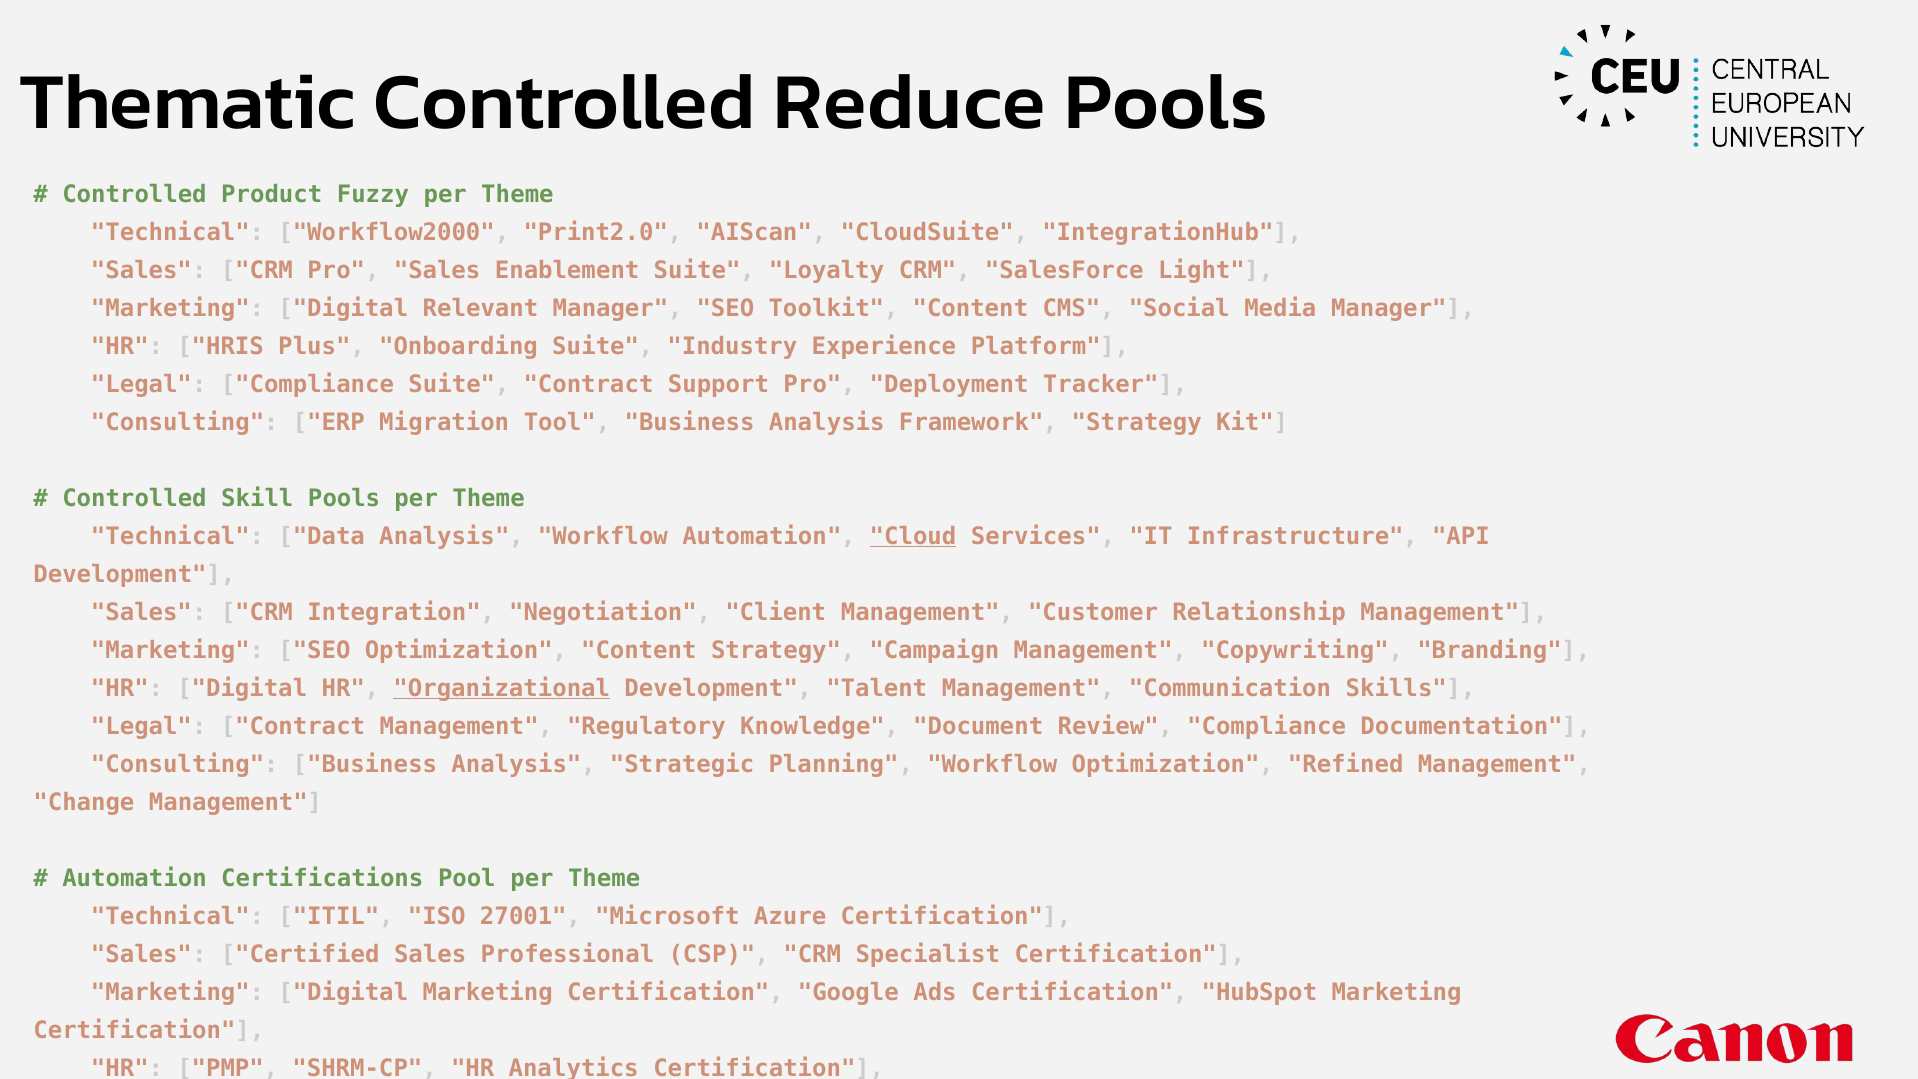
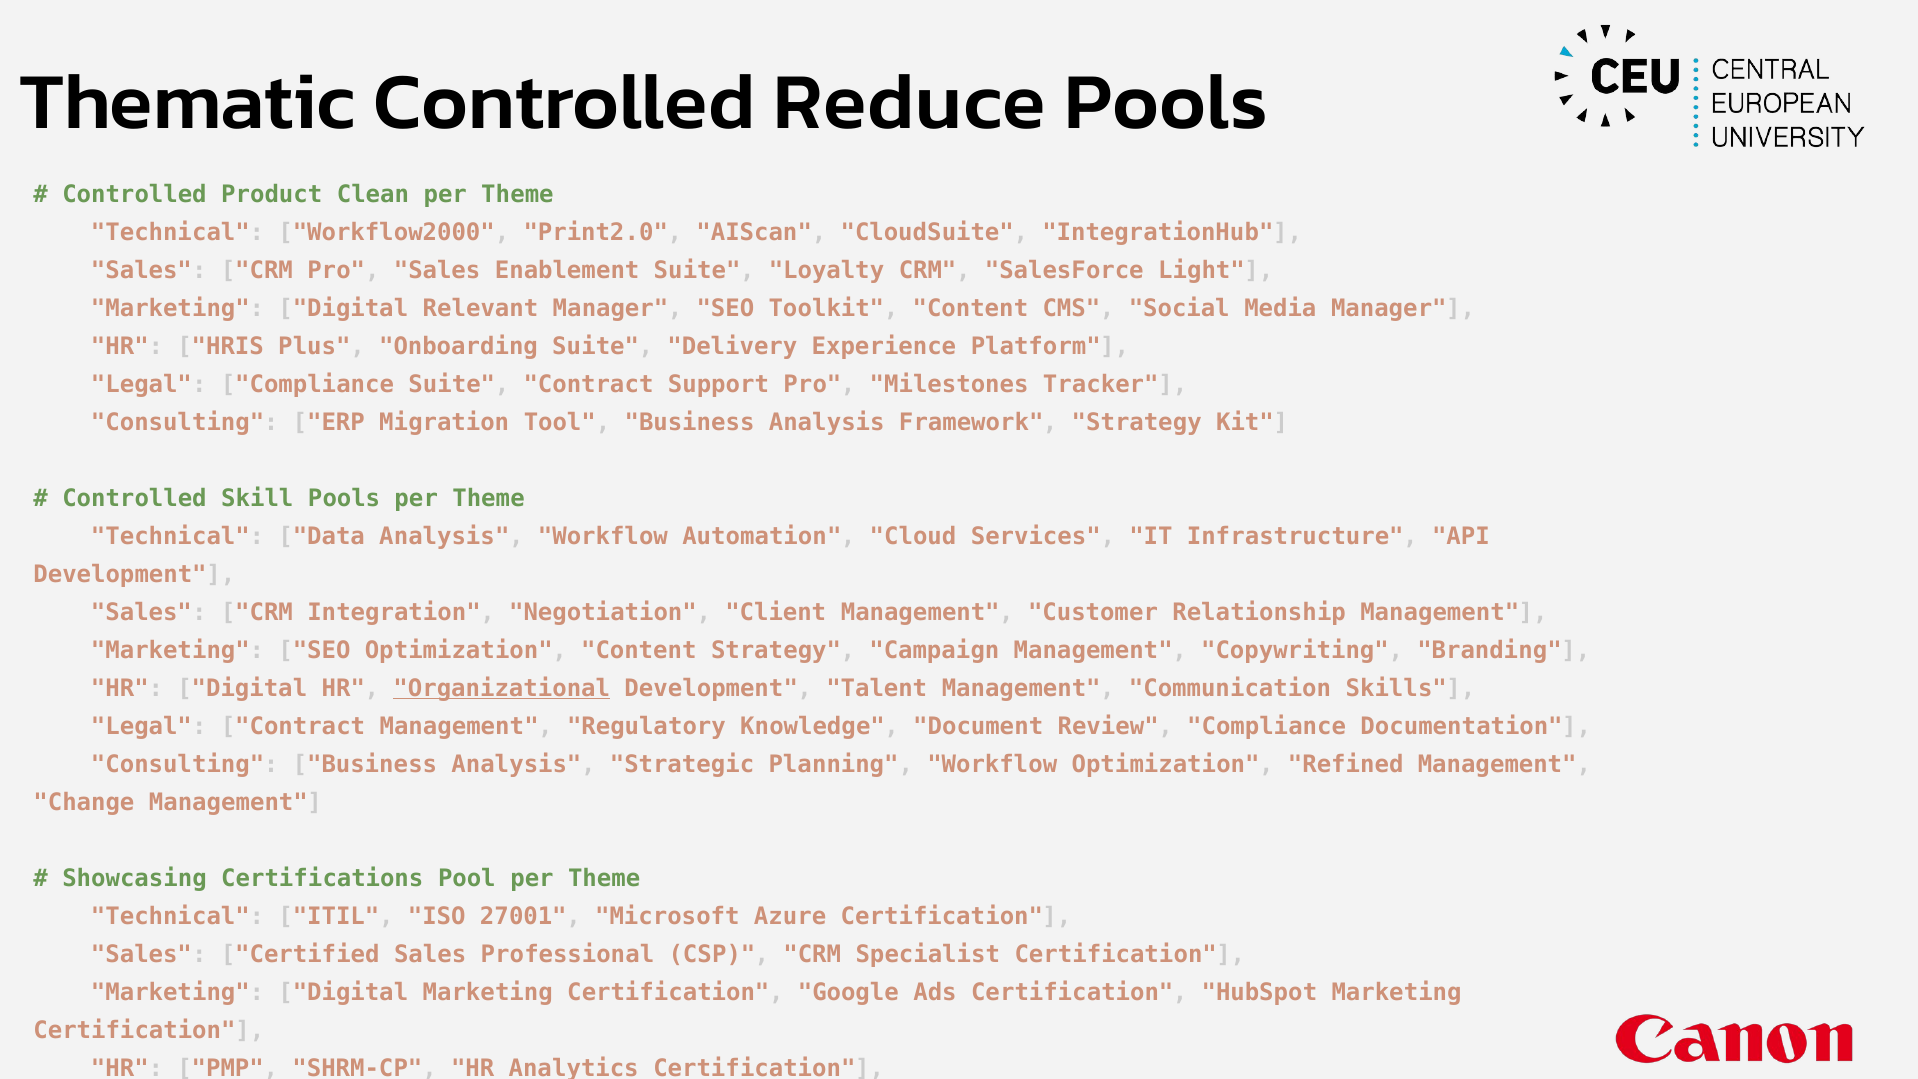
Fuzzy: Fuzzy -> Clean (373, 194)
Industry: Industry -> Delivery (732, 346)
Deployment: Deployment -> Milestones (949, 384)
Cloud underline: present -> none (913, 536)
Automation: Automation -> Showcasing (134, 878)
